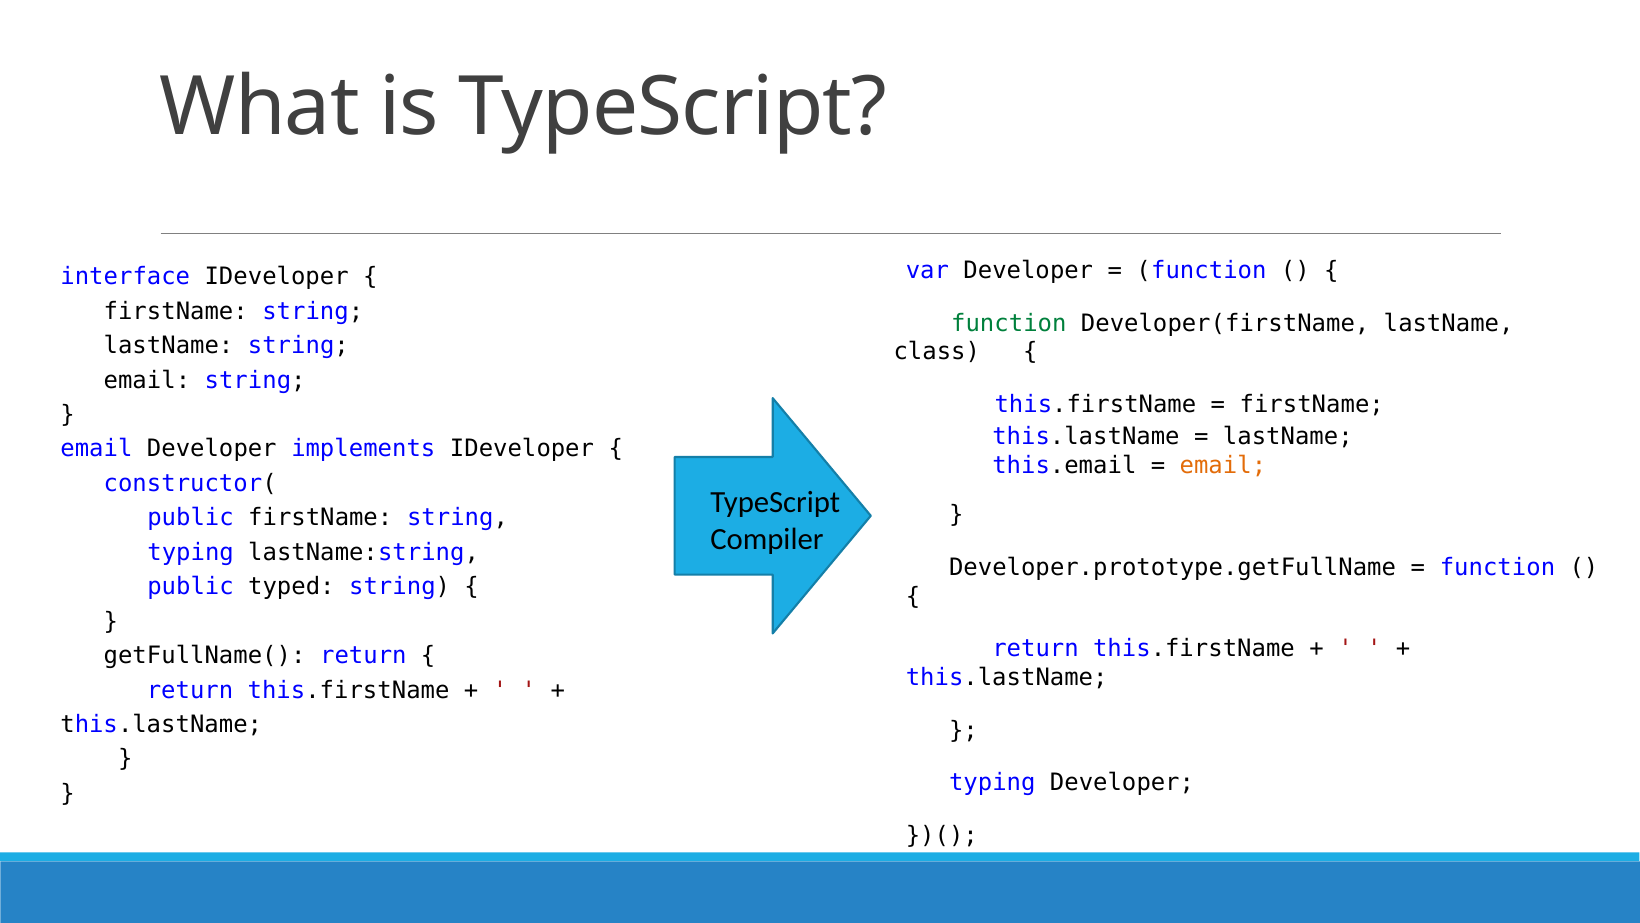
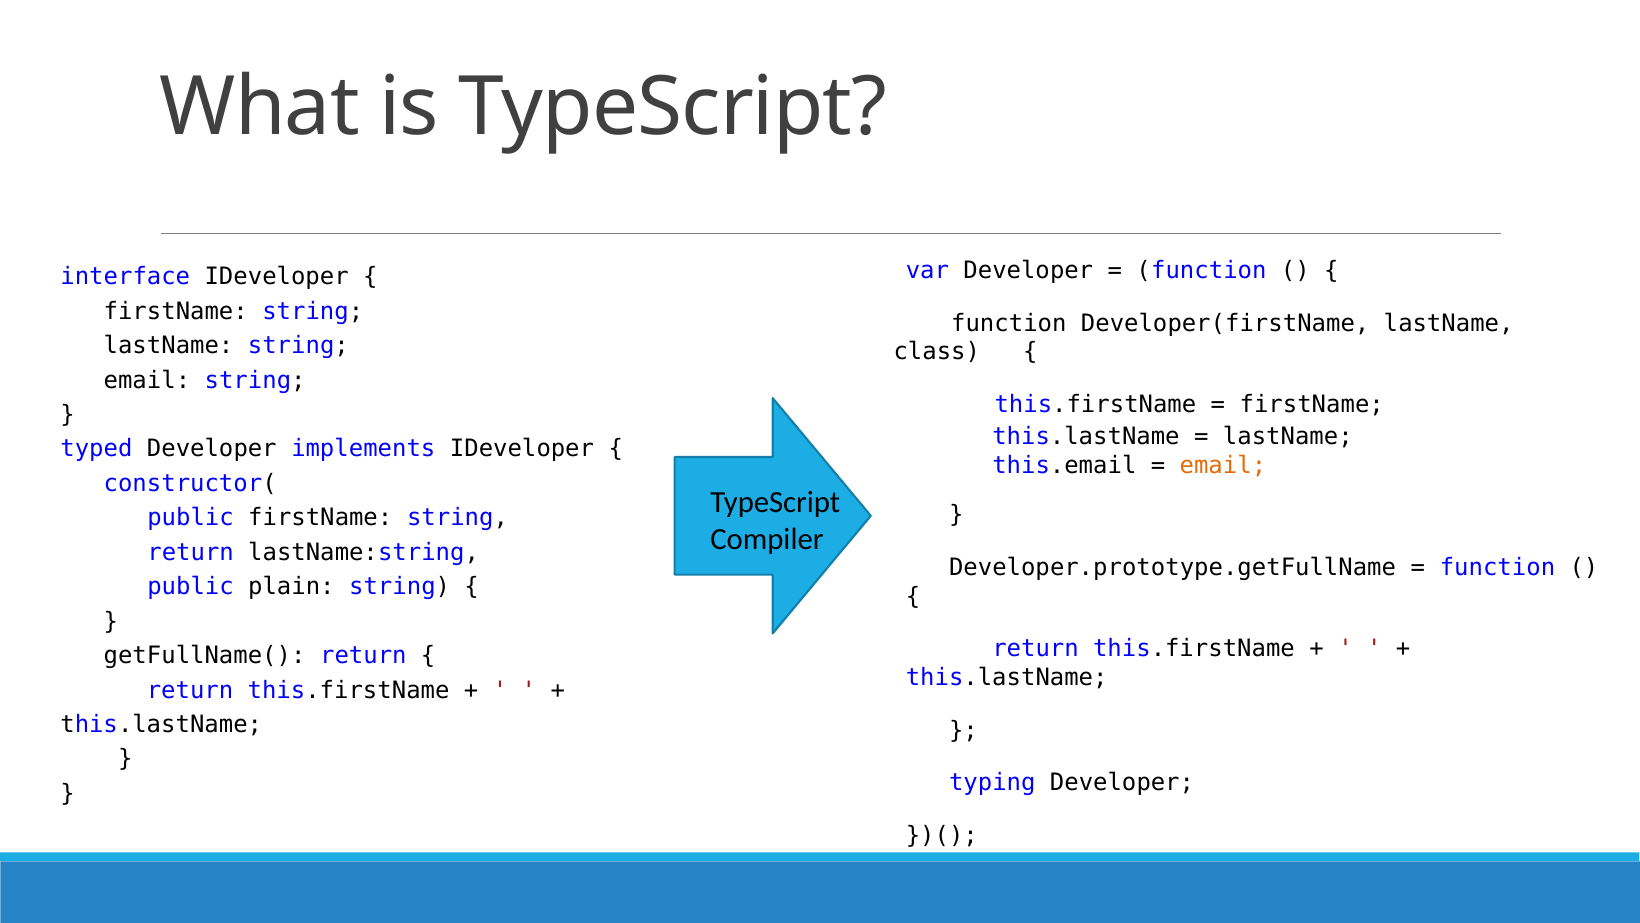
function colour: green -> black (1009, 323)
email: email -> typed (96, 449)
typing: typing -> return (191, 552)
typed: typed -> plain (291, 587)
